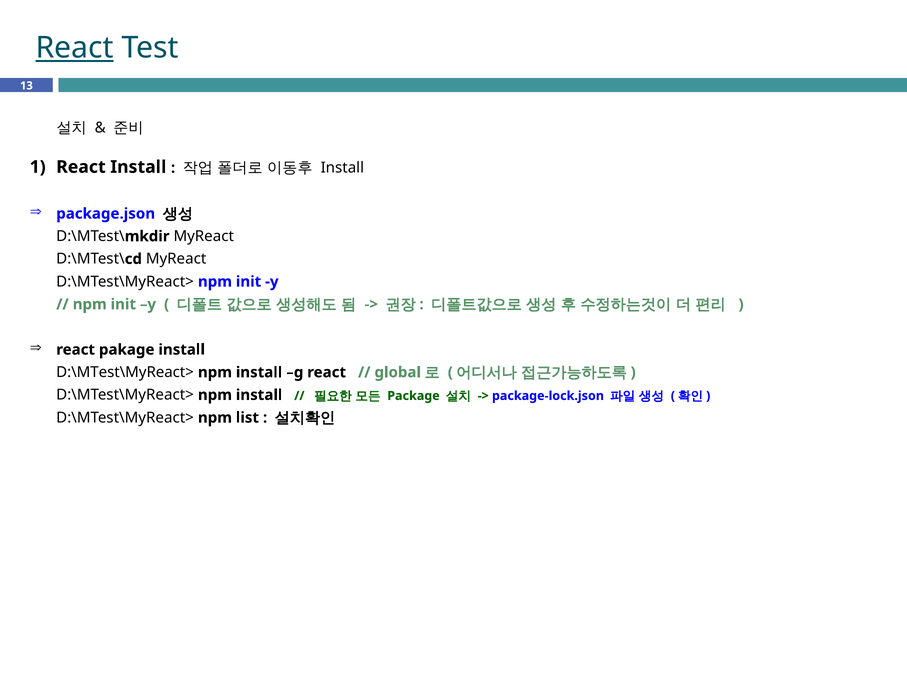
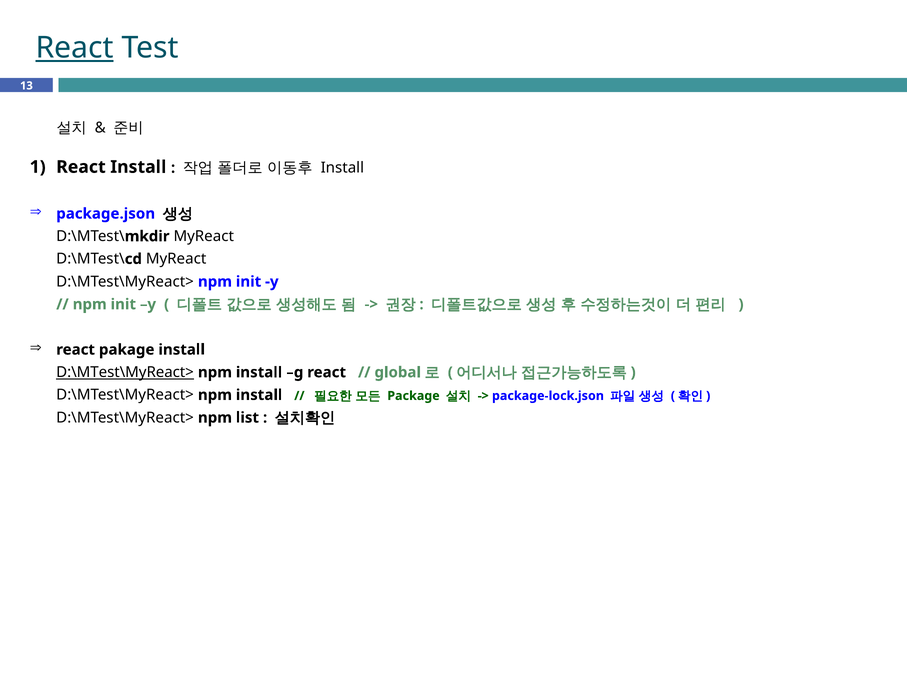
D:\MTest\MyReact> underline: none -> present (125, 372)
